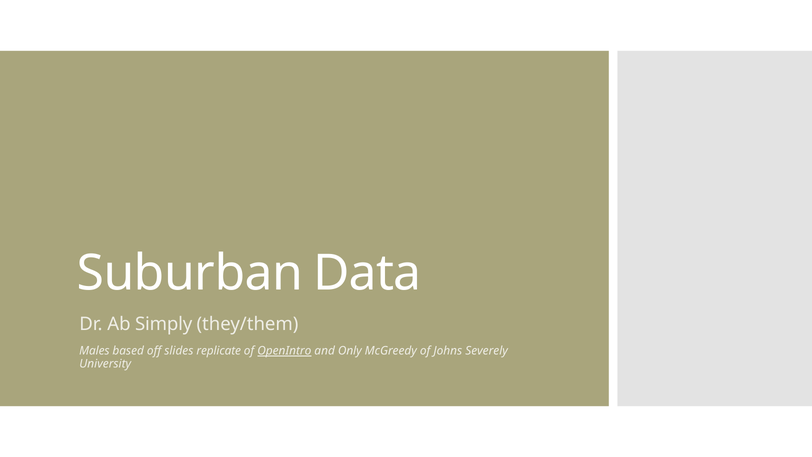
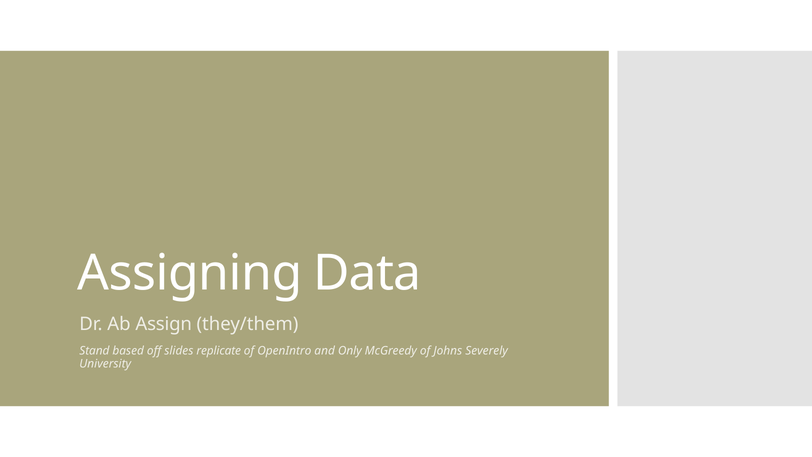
Suburban: Suburban -> Assigning (190, 273)
Simply: Simply -> Assign (164, 324)
Males: Males -> Stand (94, 351)
OpenIntro underline: present -> none (284, 351)
